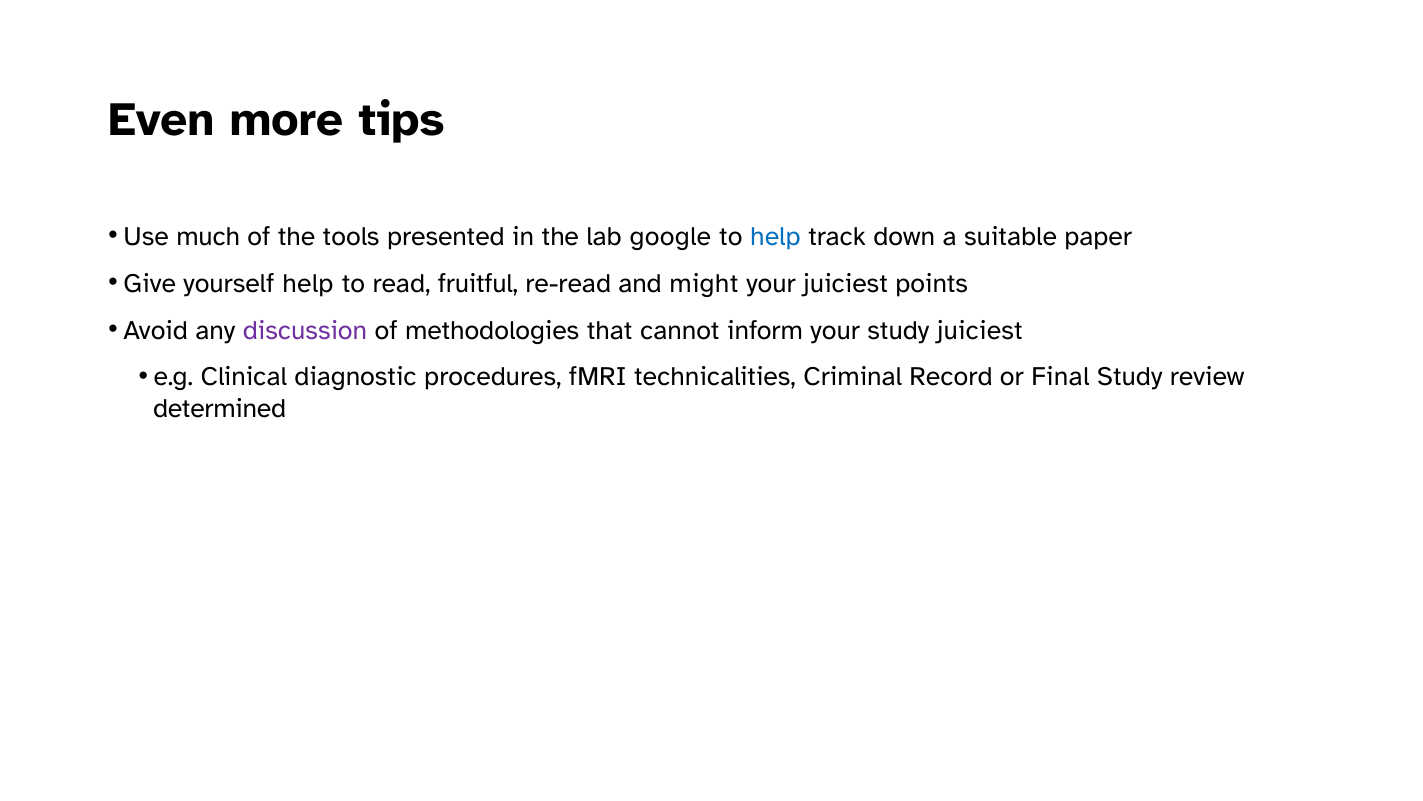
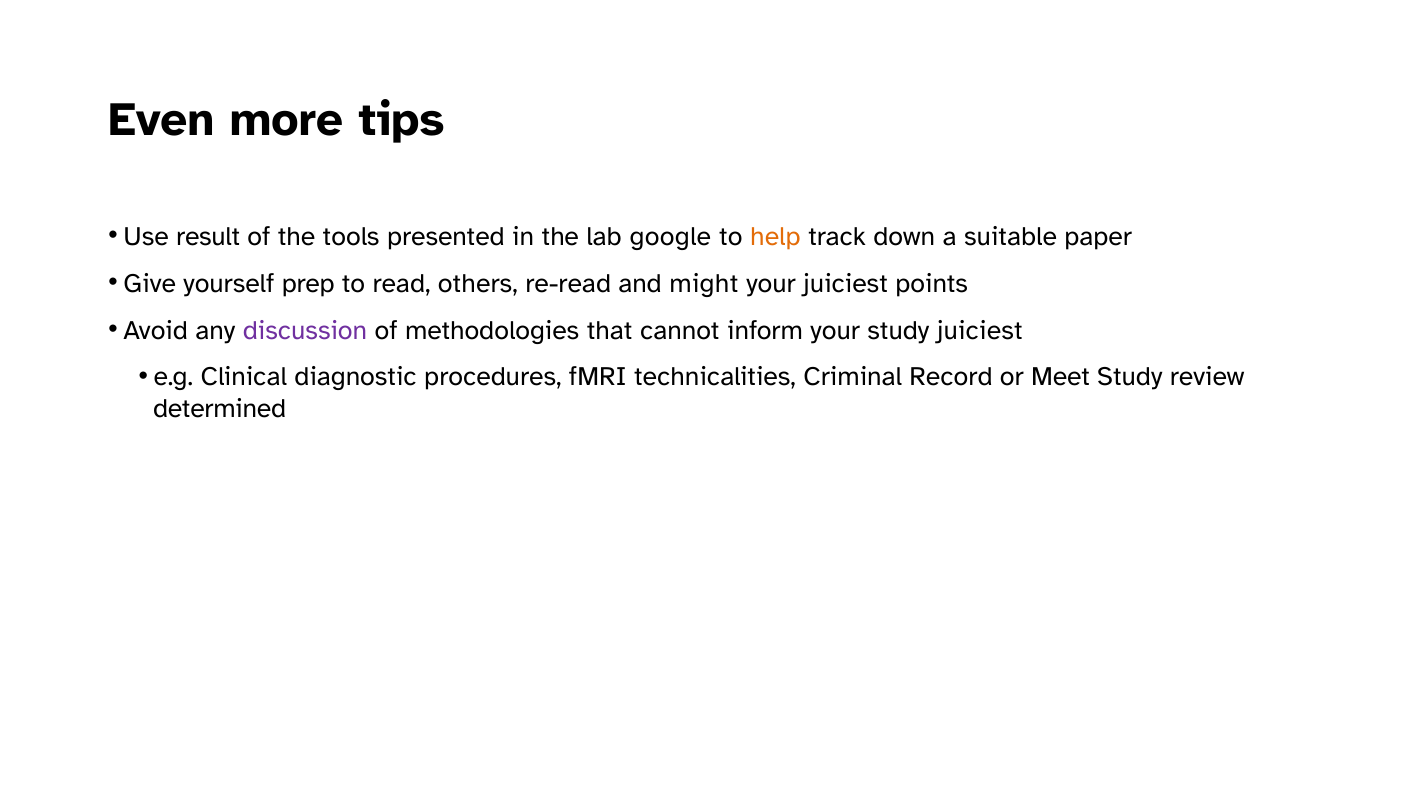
much: much -> result (208, 236)
help colour: blue -> orange (775, 236)
yourself help: help -> prep (308, 283)
fruitful: fruitful -> others (478, 283)
Final: Final -> Meet (1061, 377)
